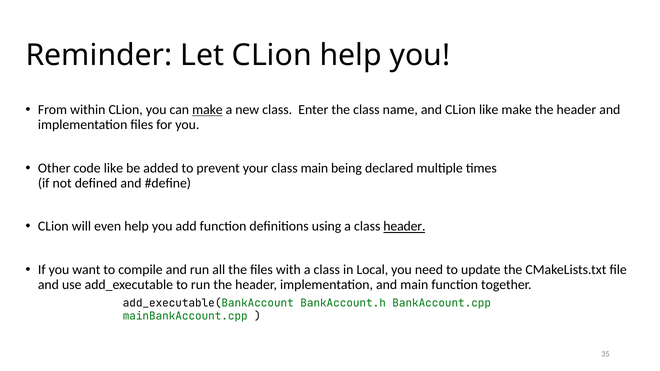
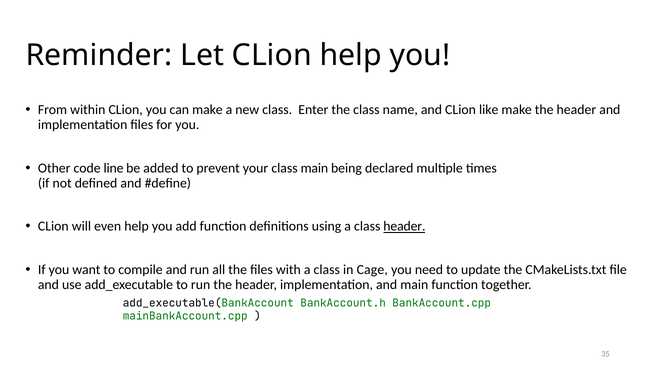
make underline: present -> none (207, 110)
code like: like -> line (114, 168)
Local: Local -> Cage (372, 270)
